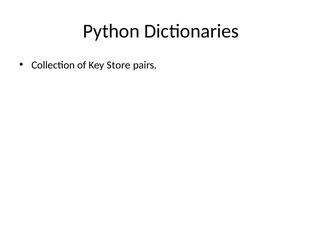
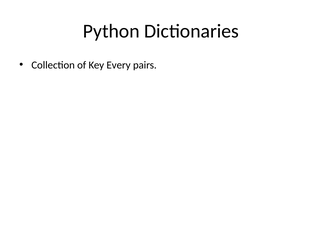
Store: Store -> Every (119, 65)
